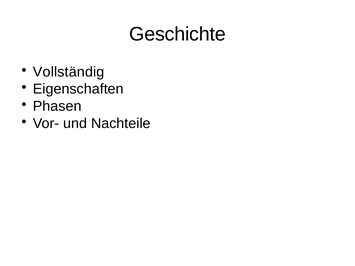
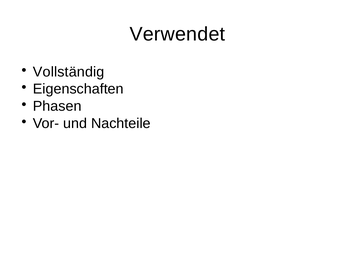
Geschichte: Geschichte -> Verwendet (177, 34)
